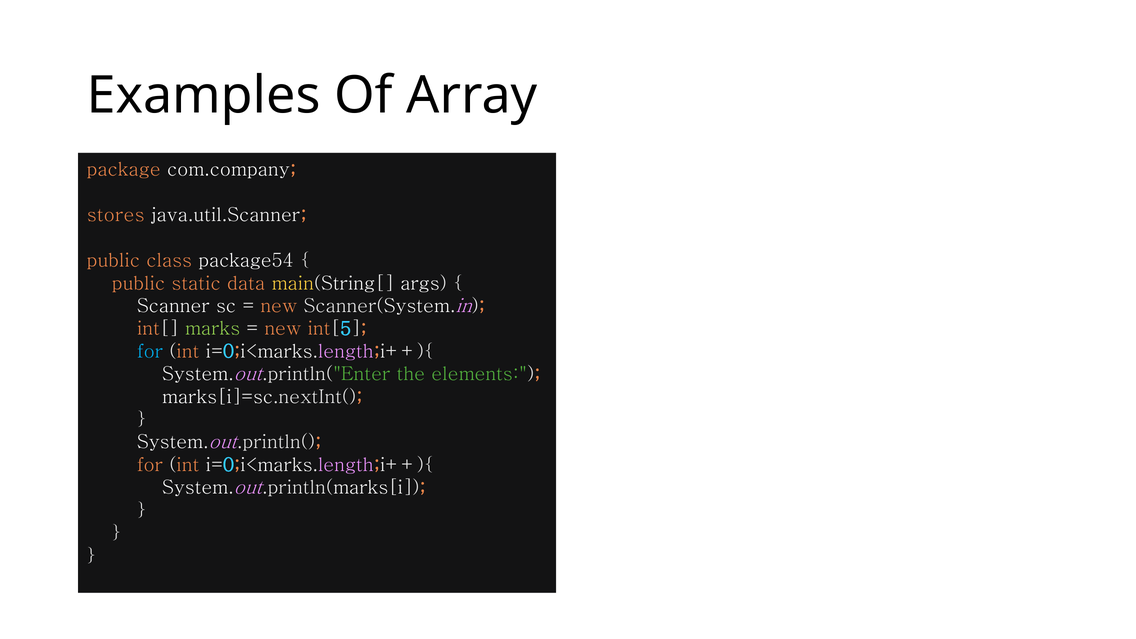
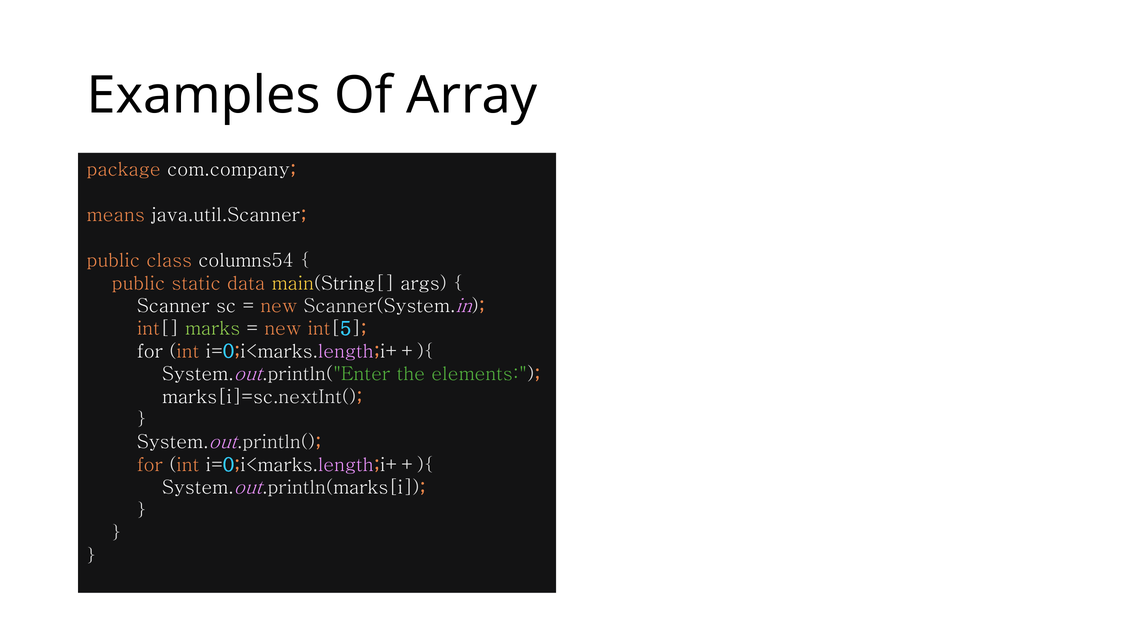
stores: stores -> means (116, 215)
package54: package54 -> columns54 (246, 261)
for colour: light blue -> white (150, 351)
